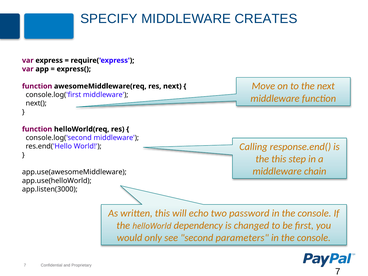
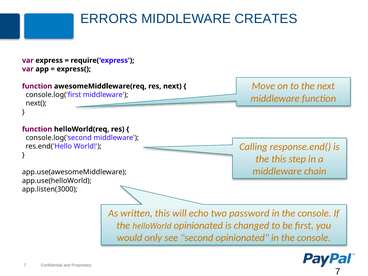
SPECIFY: SPECIFY -> ERRORS (109, 19)
helloWorld dependency: dependency -> opinionated (198, 225)
second parameters: parameters -> opinionated (242, 238)
